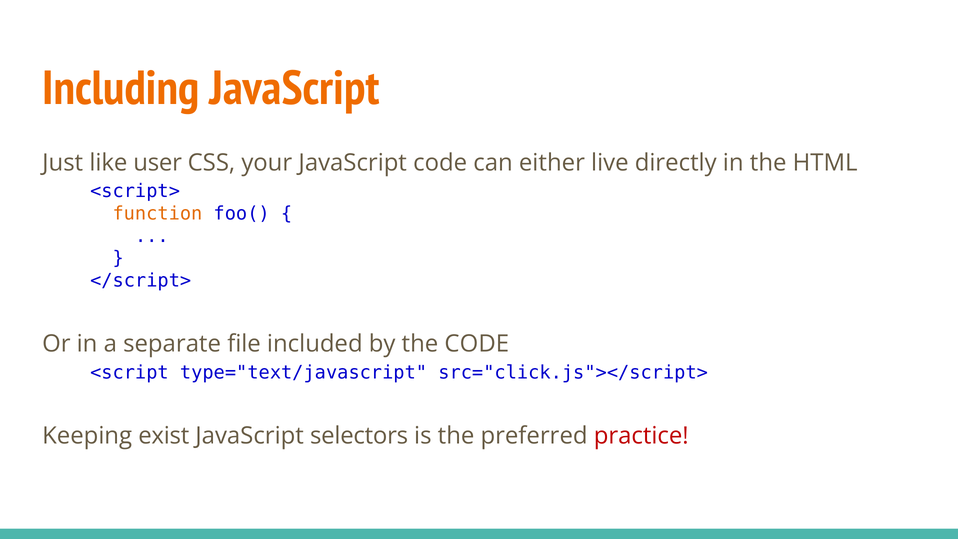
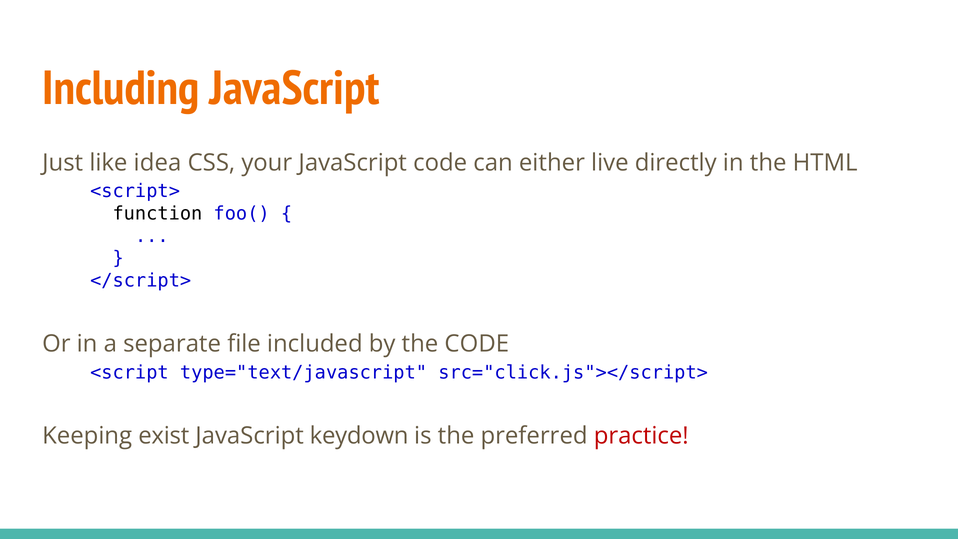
user: user -> idea (157, 163)
function colour: orange -> black (157, 213)
selectors: selectors -> keydown (359, 436)
